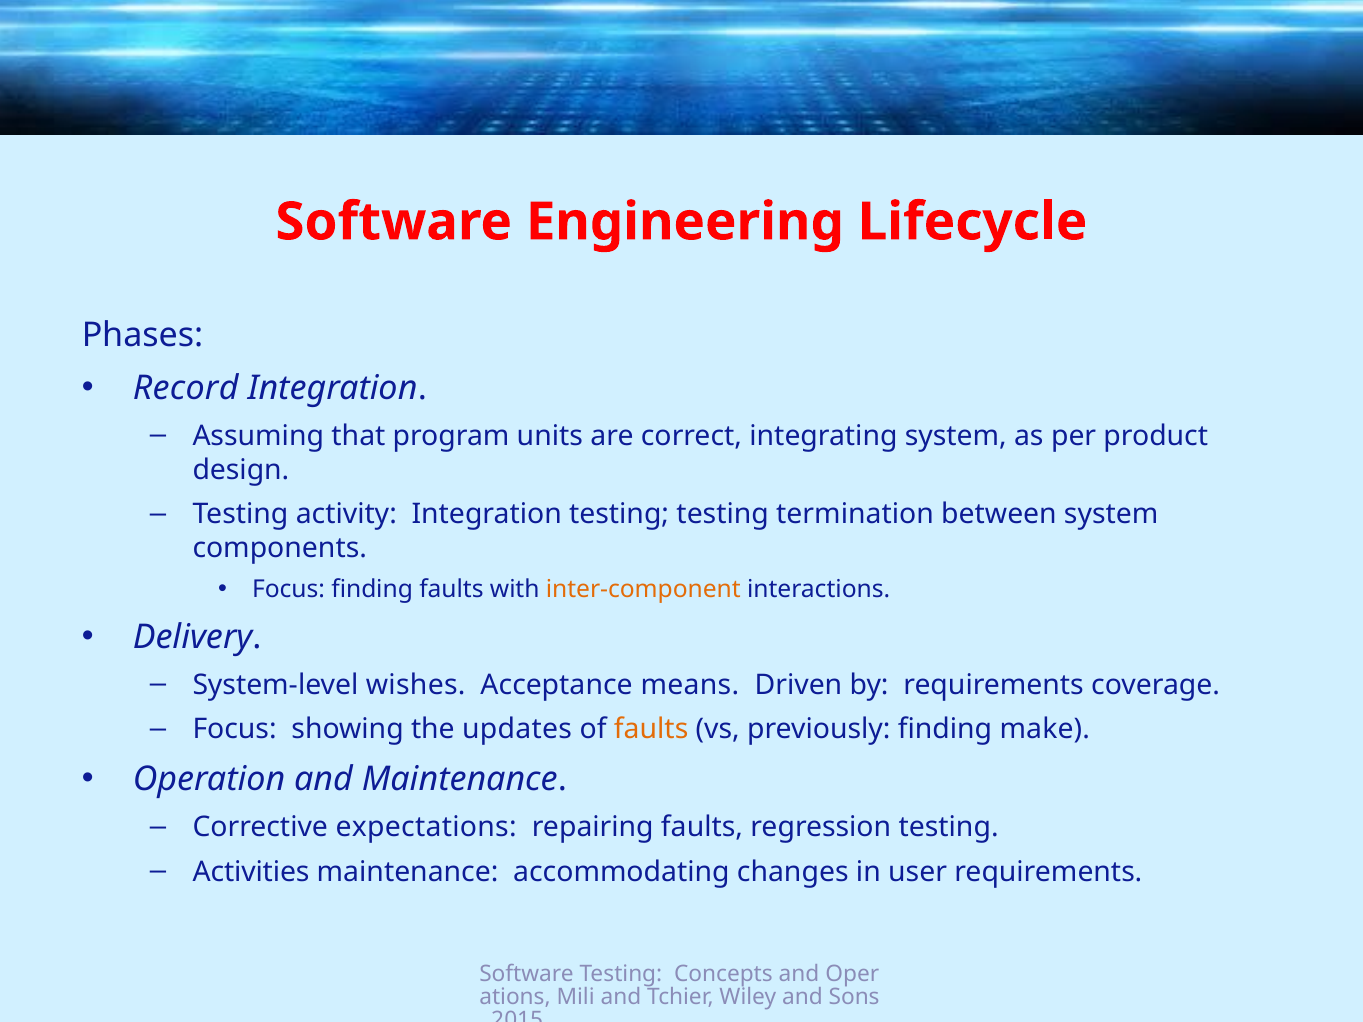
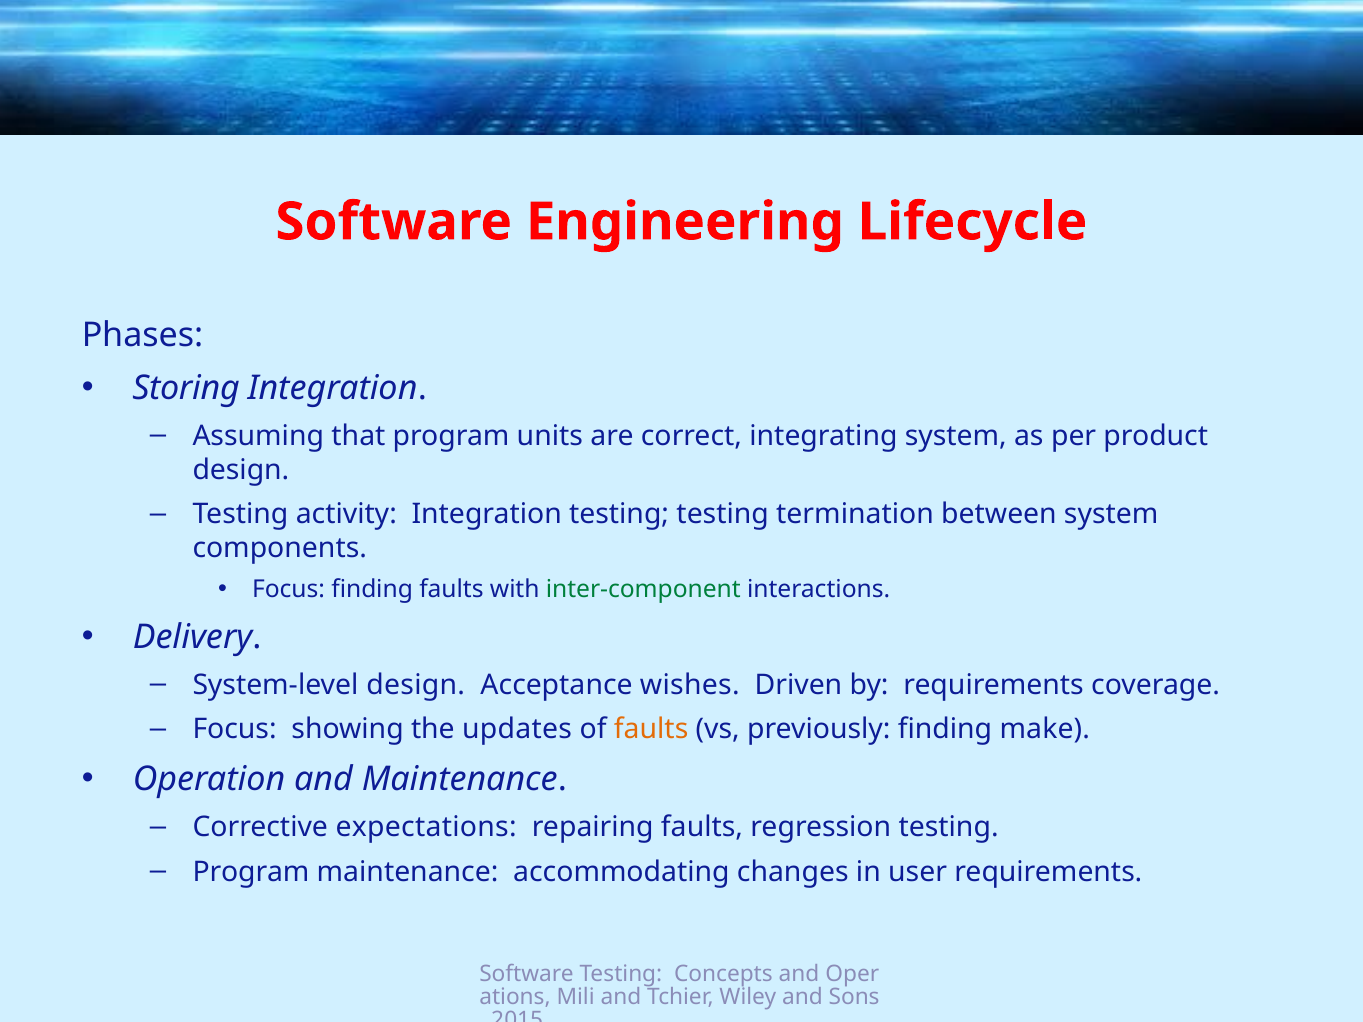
Record: Record -> Storing (186, 388)
inter-component colour: orange -> green (643, 589)
System-level wishes: wishes -> design (416, 685)
means: means -> wishes (690, 685)
Activities: Activities -> Program (251, 872)
